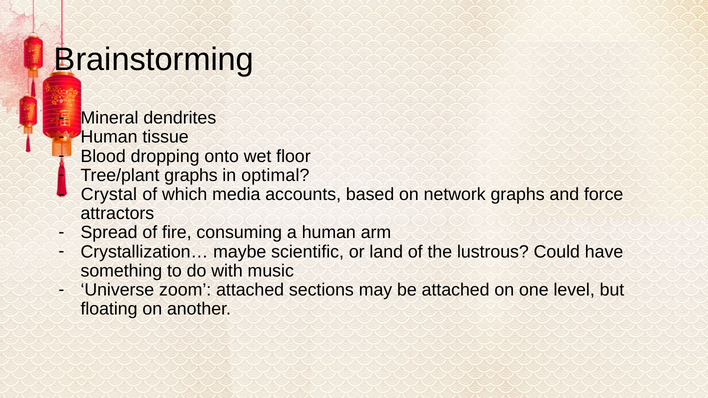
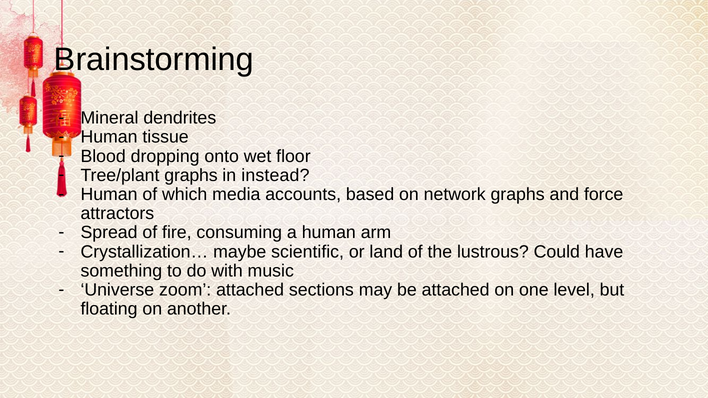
optimal: optimal -> instead (275, 175)
Crystal: Crystal -> Human (109, 195)
